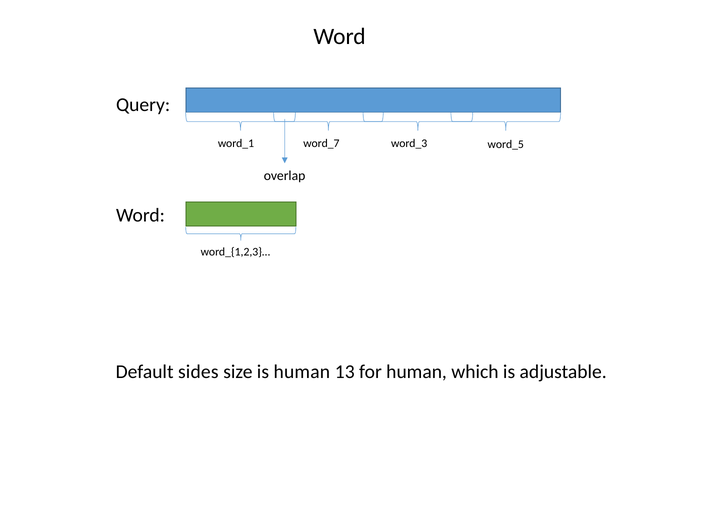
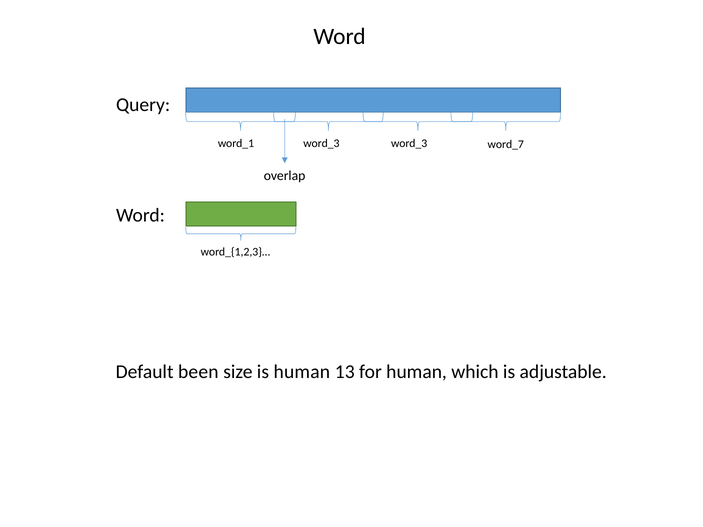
word_7: word_7 -> word_3 (321, 143)
word_5: word_5 -> word_7 (506, 144)
sides: sides -> been (198, 372)
